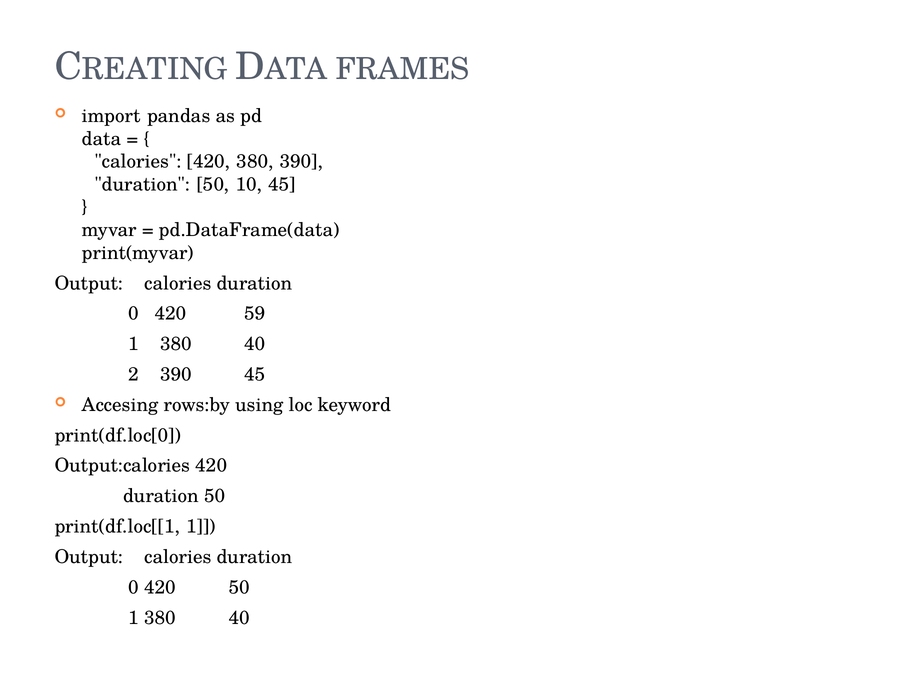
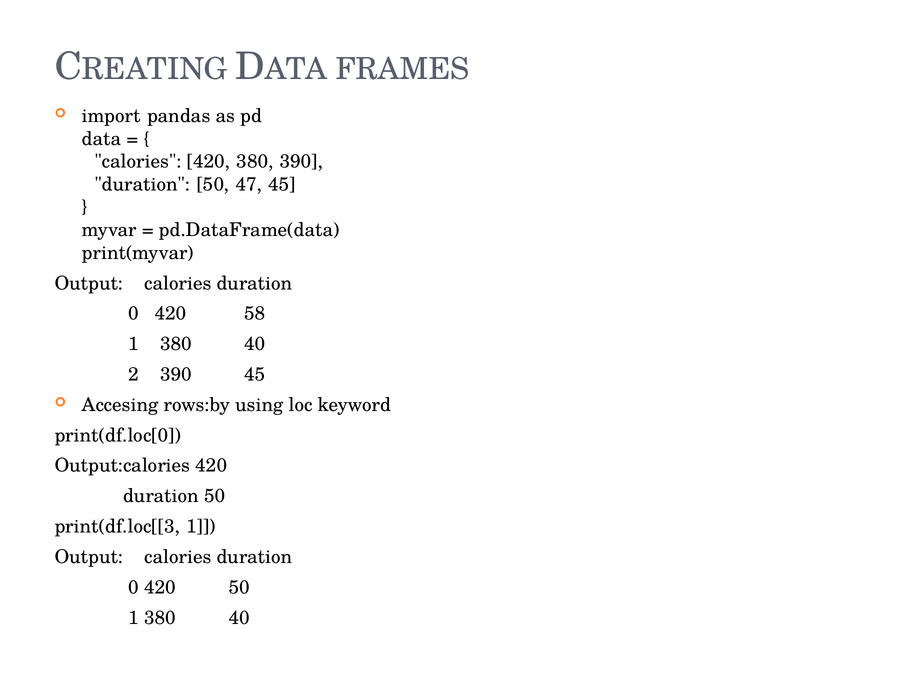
10: 10 -> 47 (249, 184)
59: 59 -> 58 (255, 314)
print(df.loc[[1: print(df.loc[[1 -> print(df.loc[[3 (117, 527)
